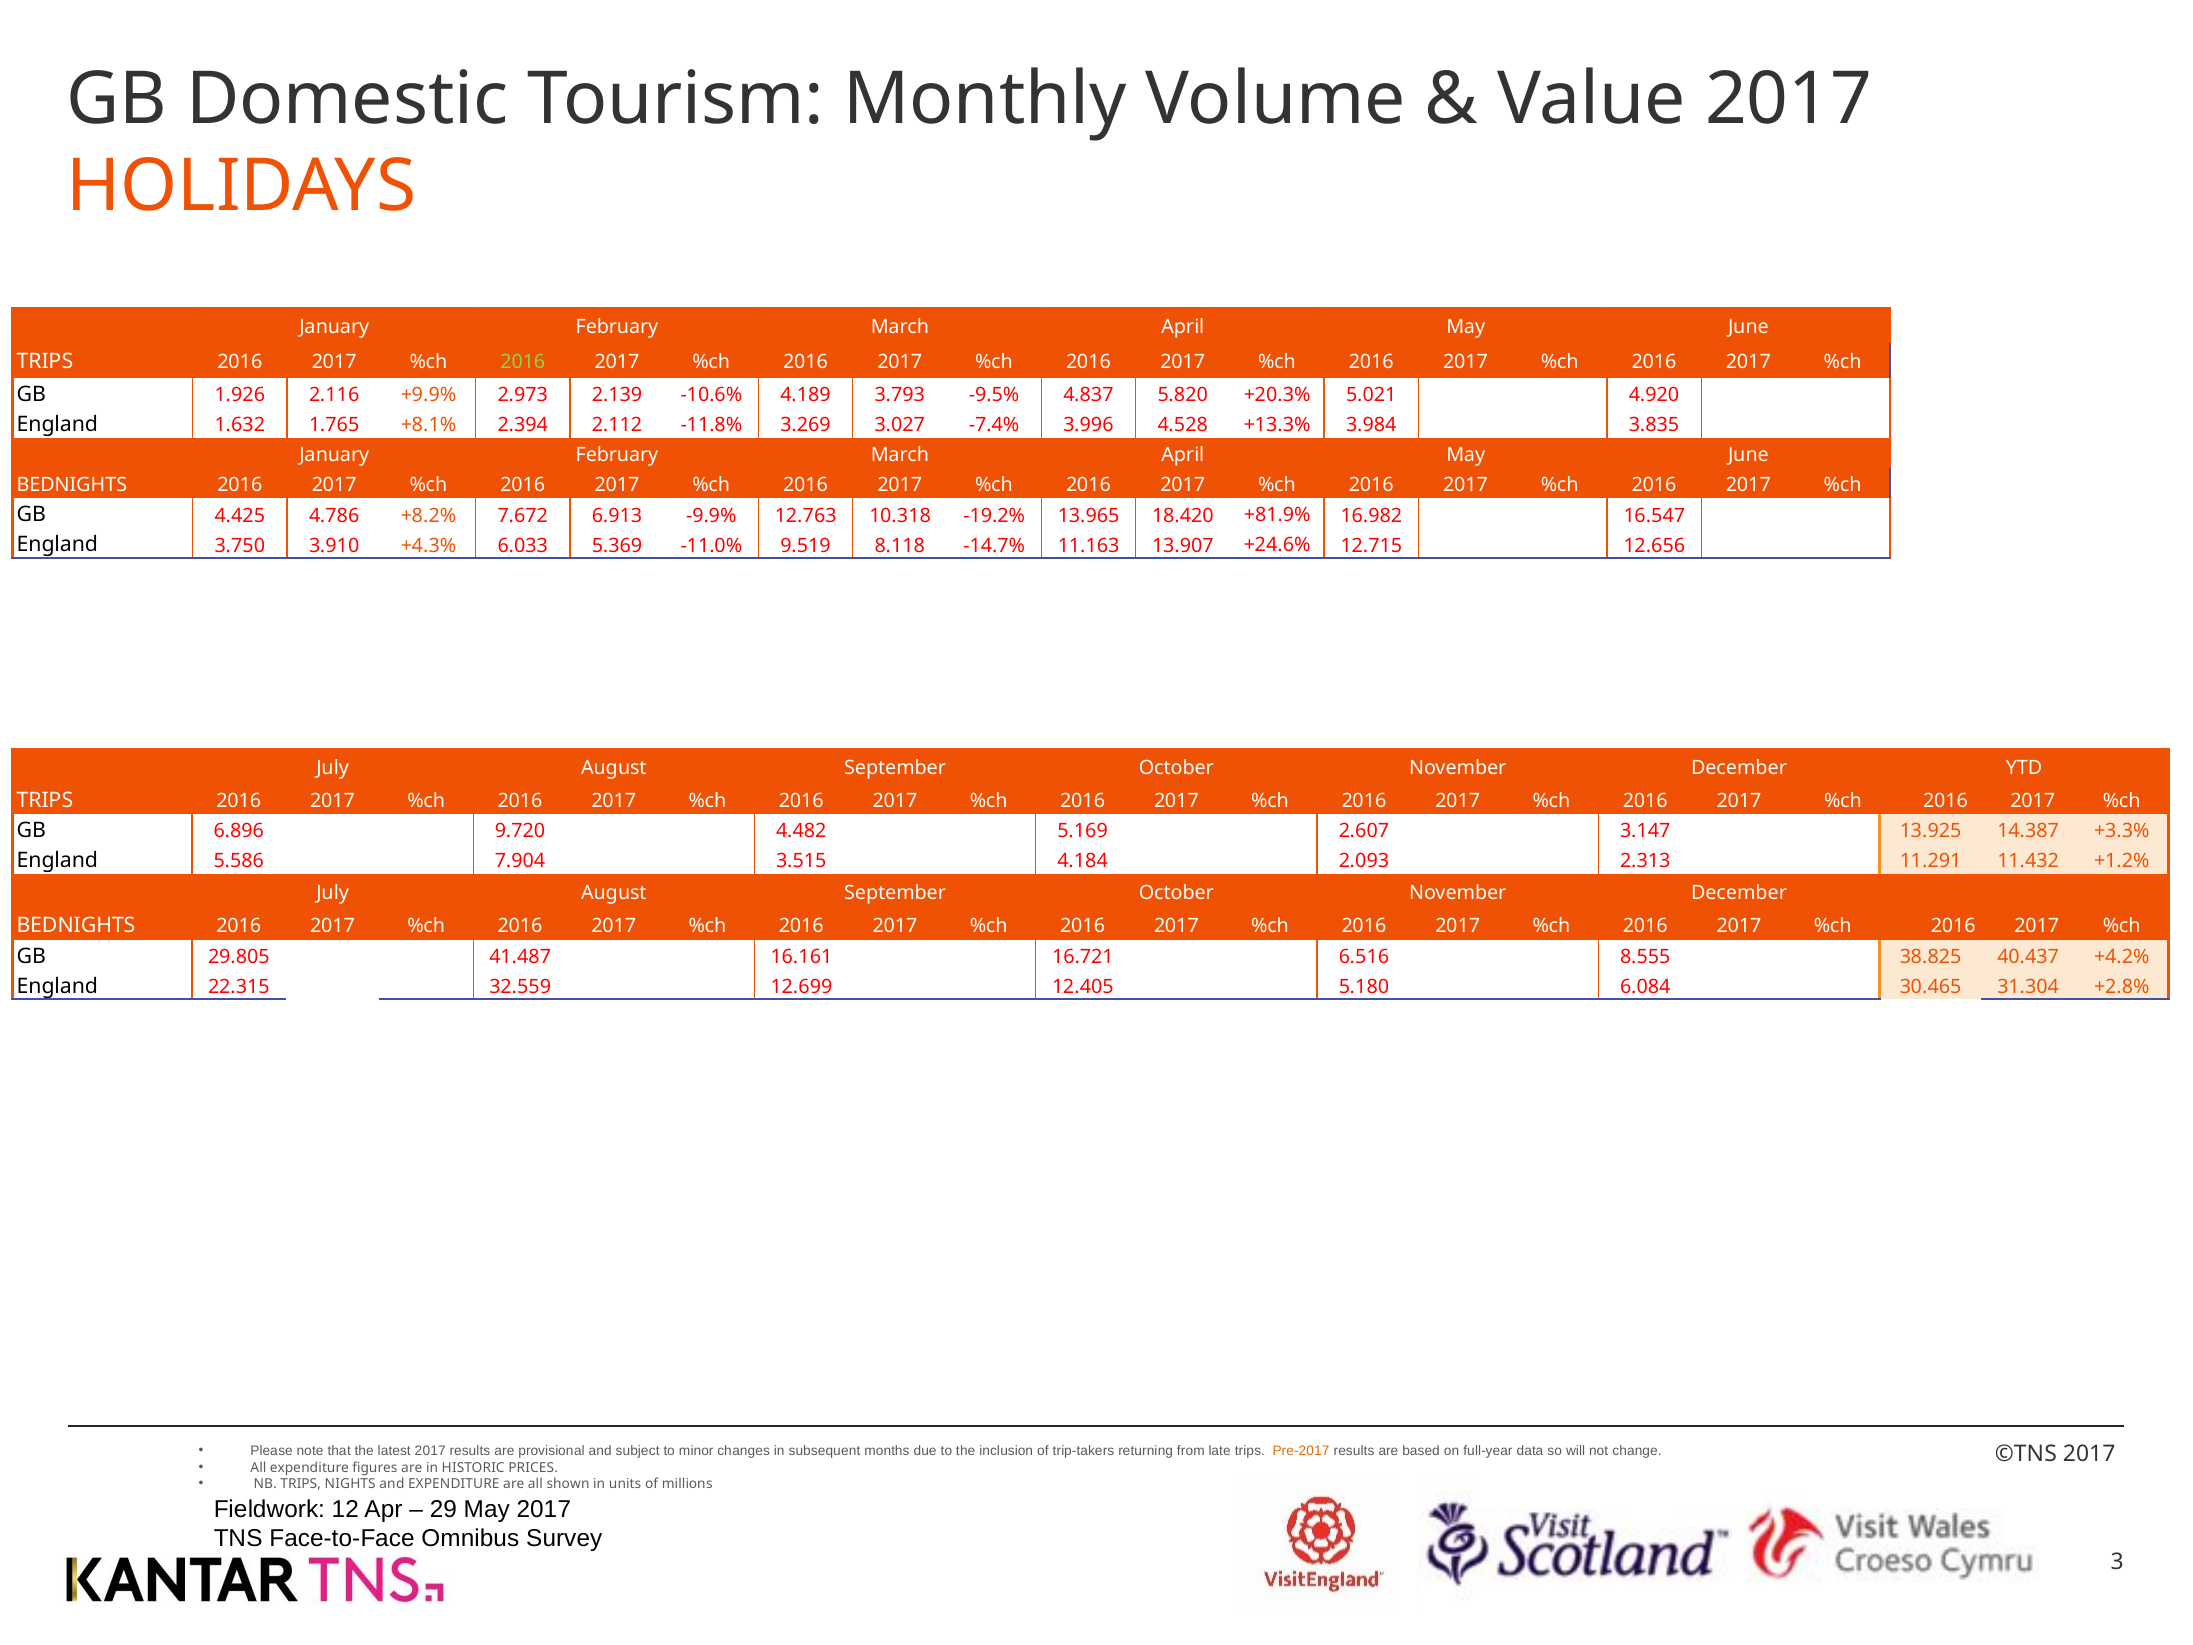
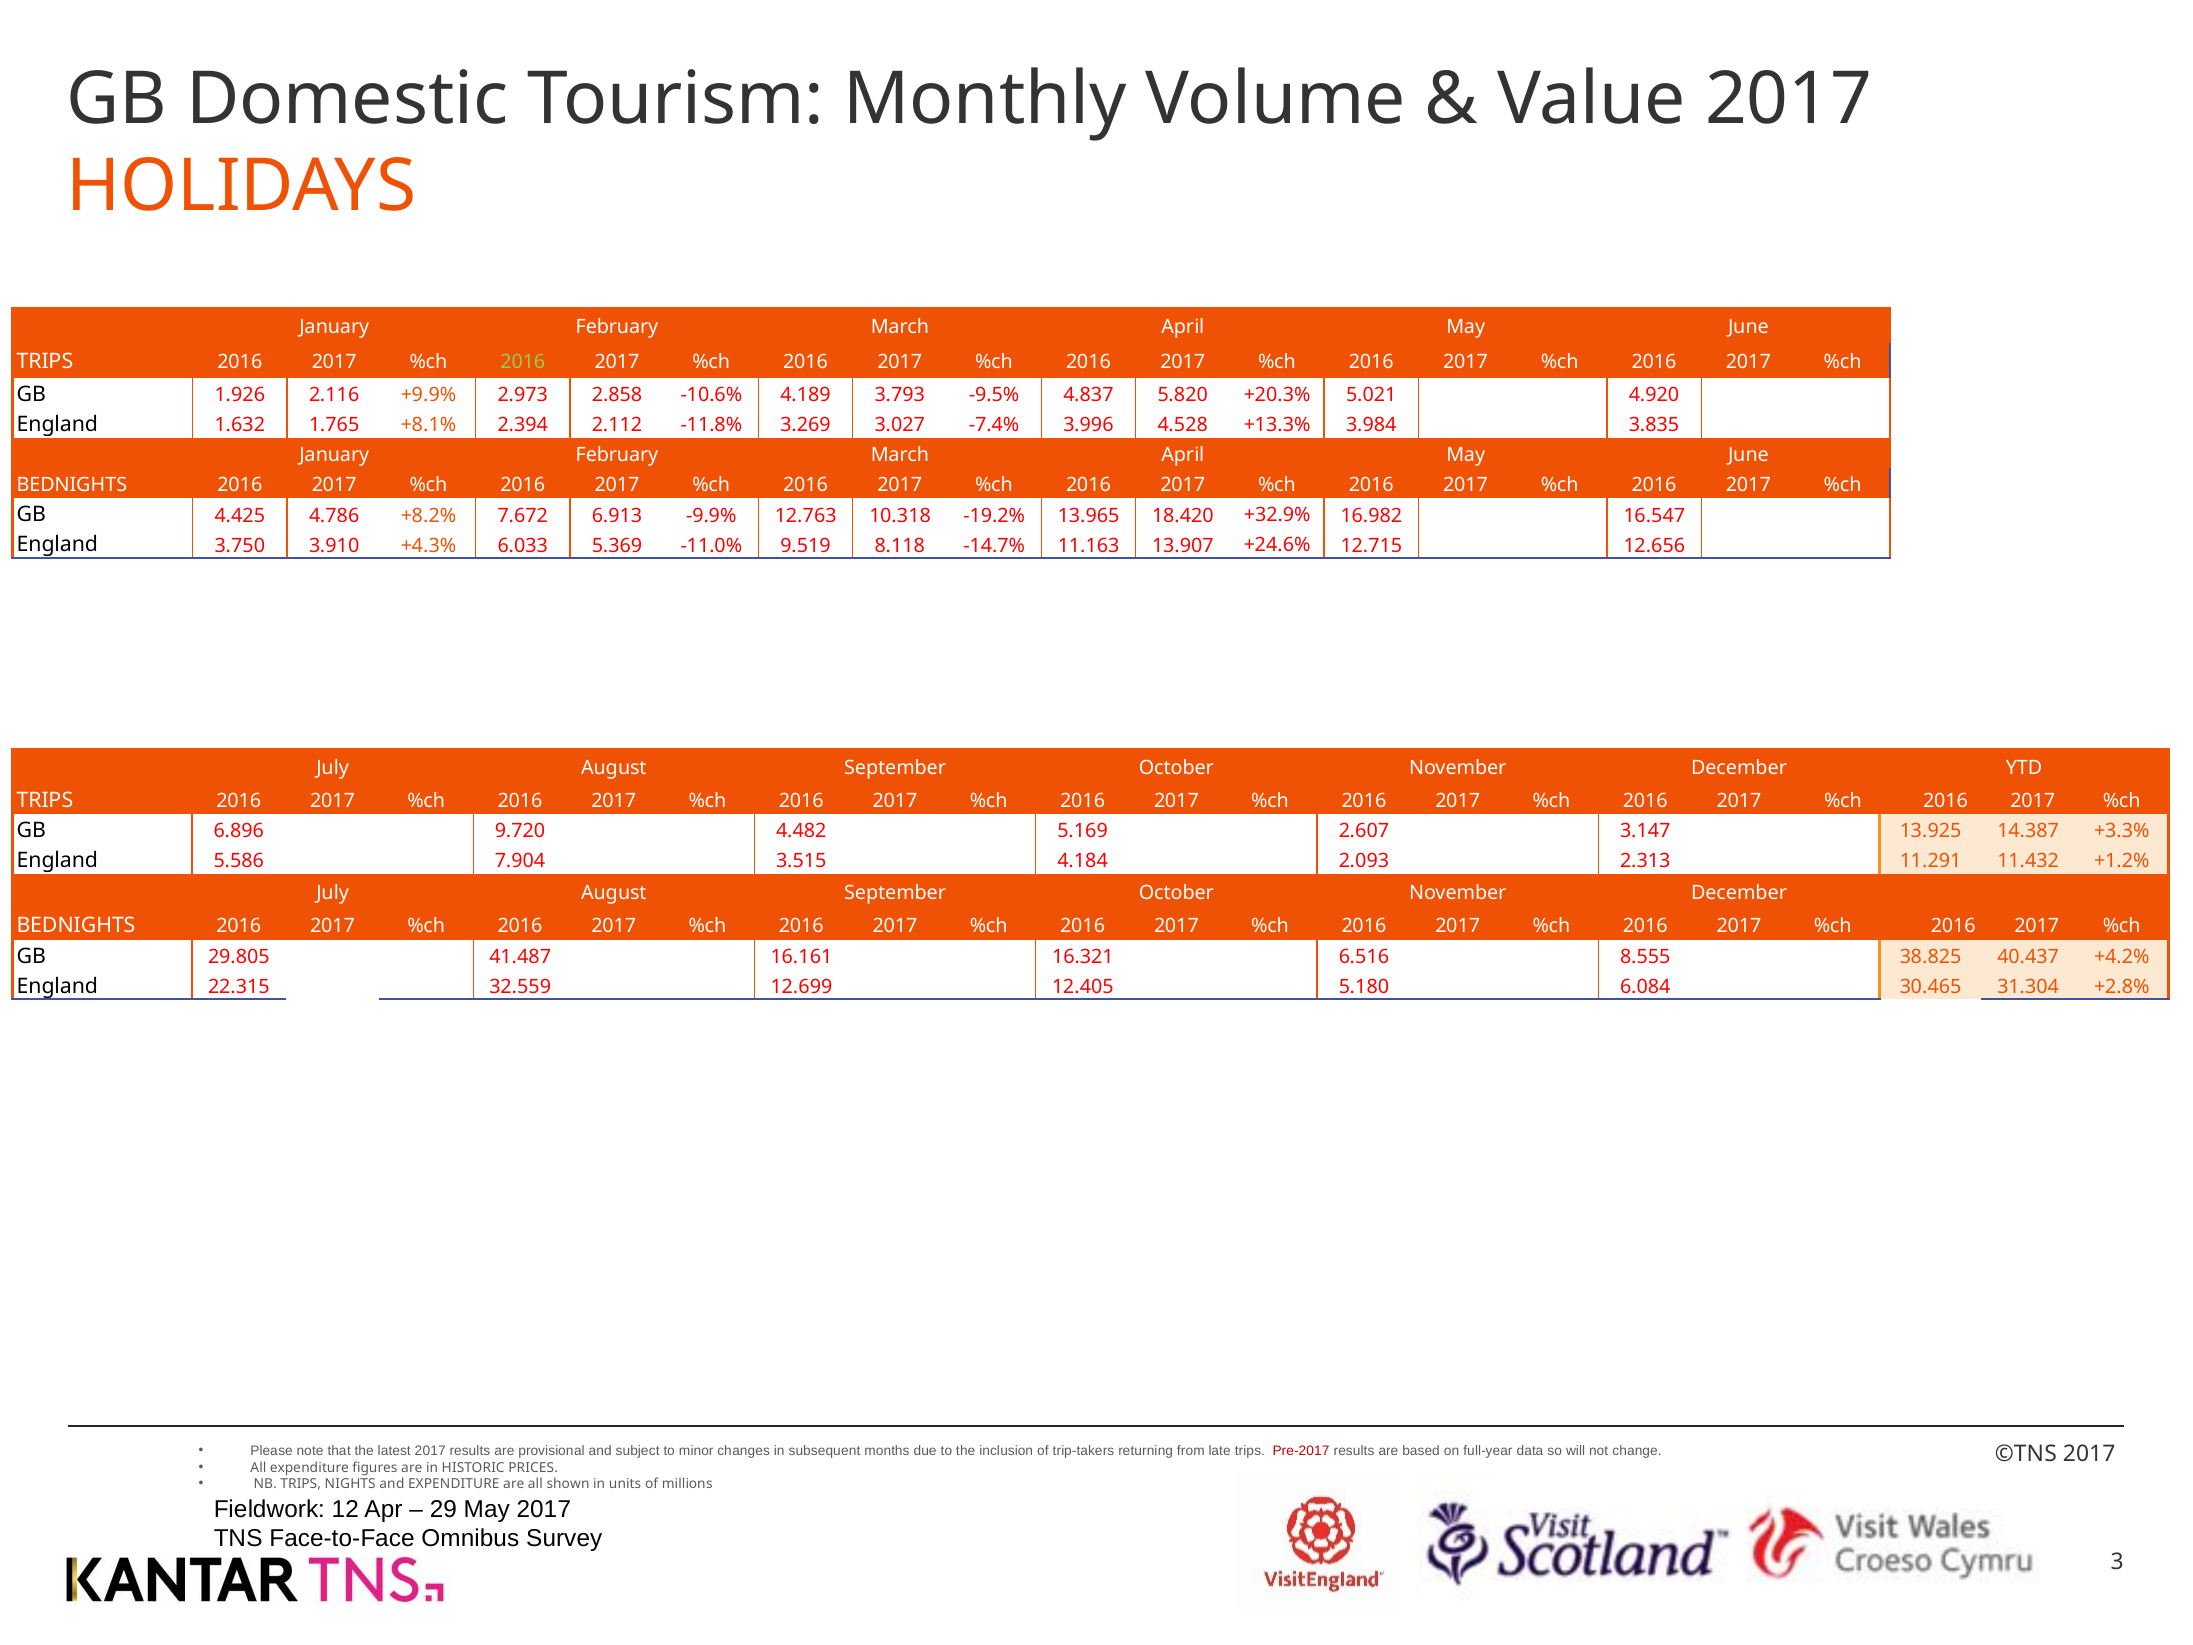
2.139: 2.139 -> 2.858 (617, 395)
+81.9%: +81.9% -> +32.9% (1277, 515)
16.721: 16.721 -> 16.321 (1083, 957)
Pre-2017 colour: orange -> red (1301, 1451)
